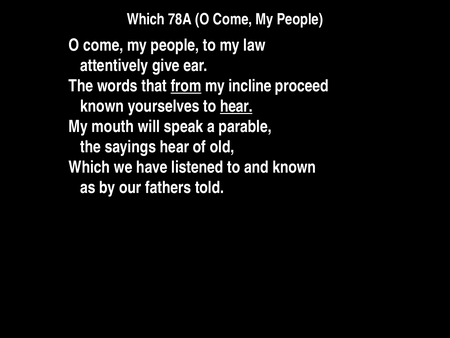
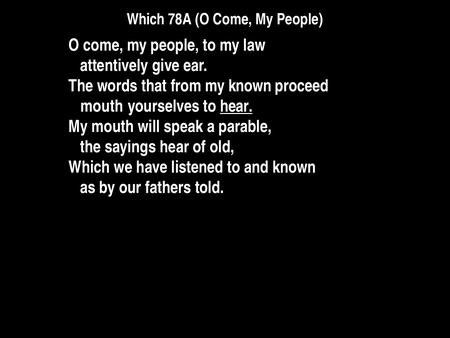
from underline: present -> none (186, 86)
my incline: incline -> known (250, 86)
known: known -> mouth (102, 106)
